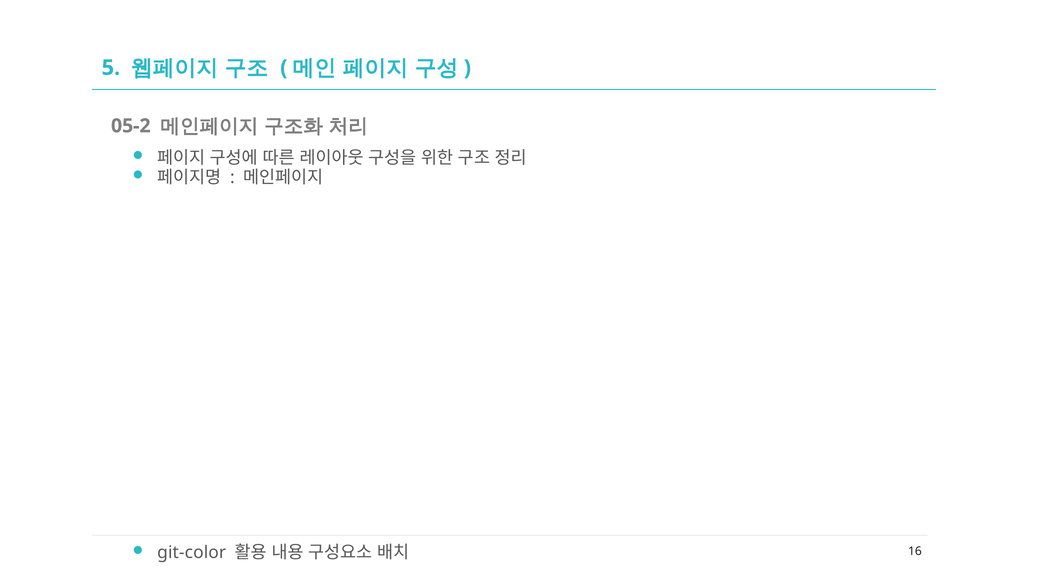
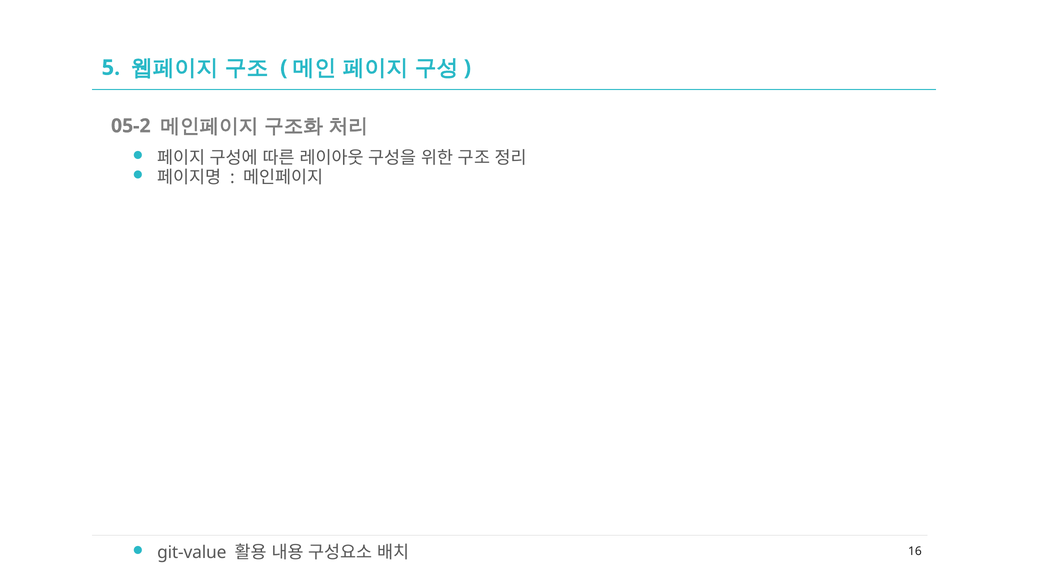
git-color: git-color -> git-value (192, 552)
